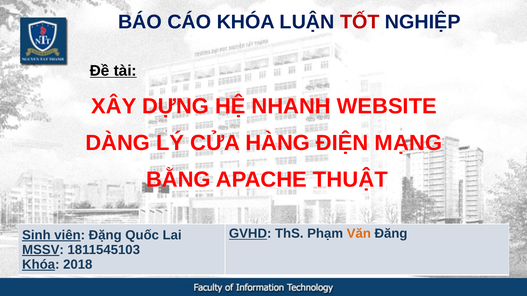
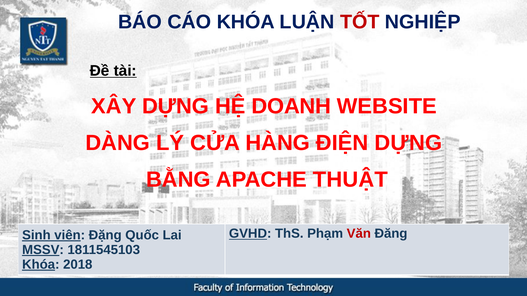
NHANH: NHANH -> DOANH (291, 107)
ĐIỆN MẠNG: MẠNG -> DỰNG (408, 143)
Văn colour: orange -> red (359, 234)
